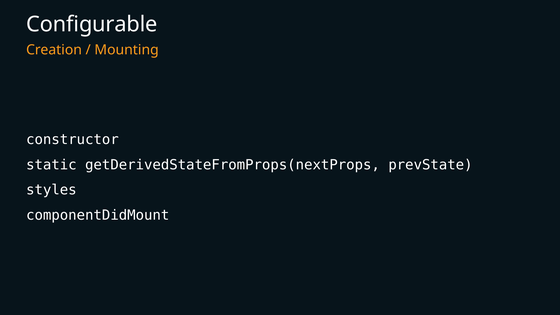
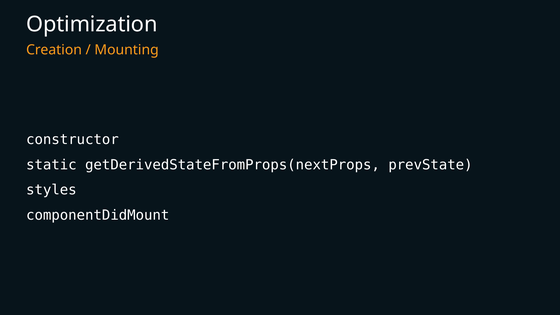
Configurable: Configurable -> Optimization (92, 24)
